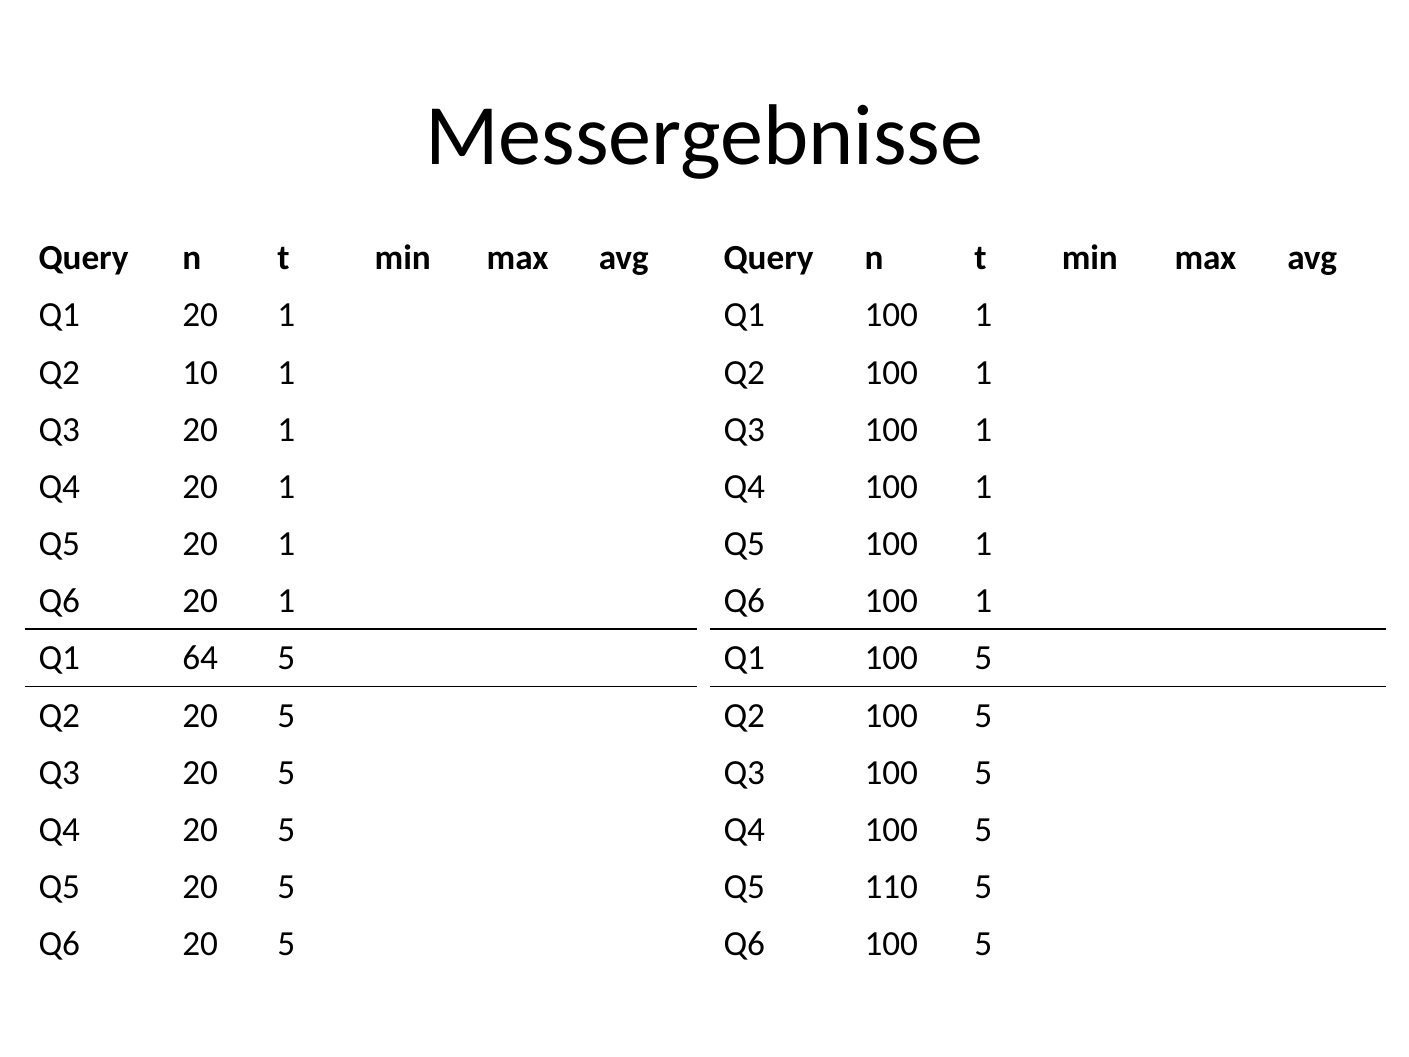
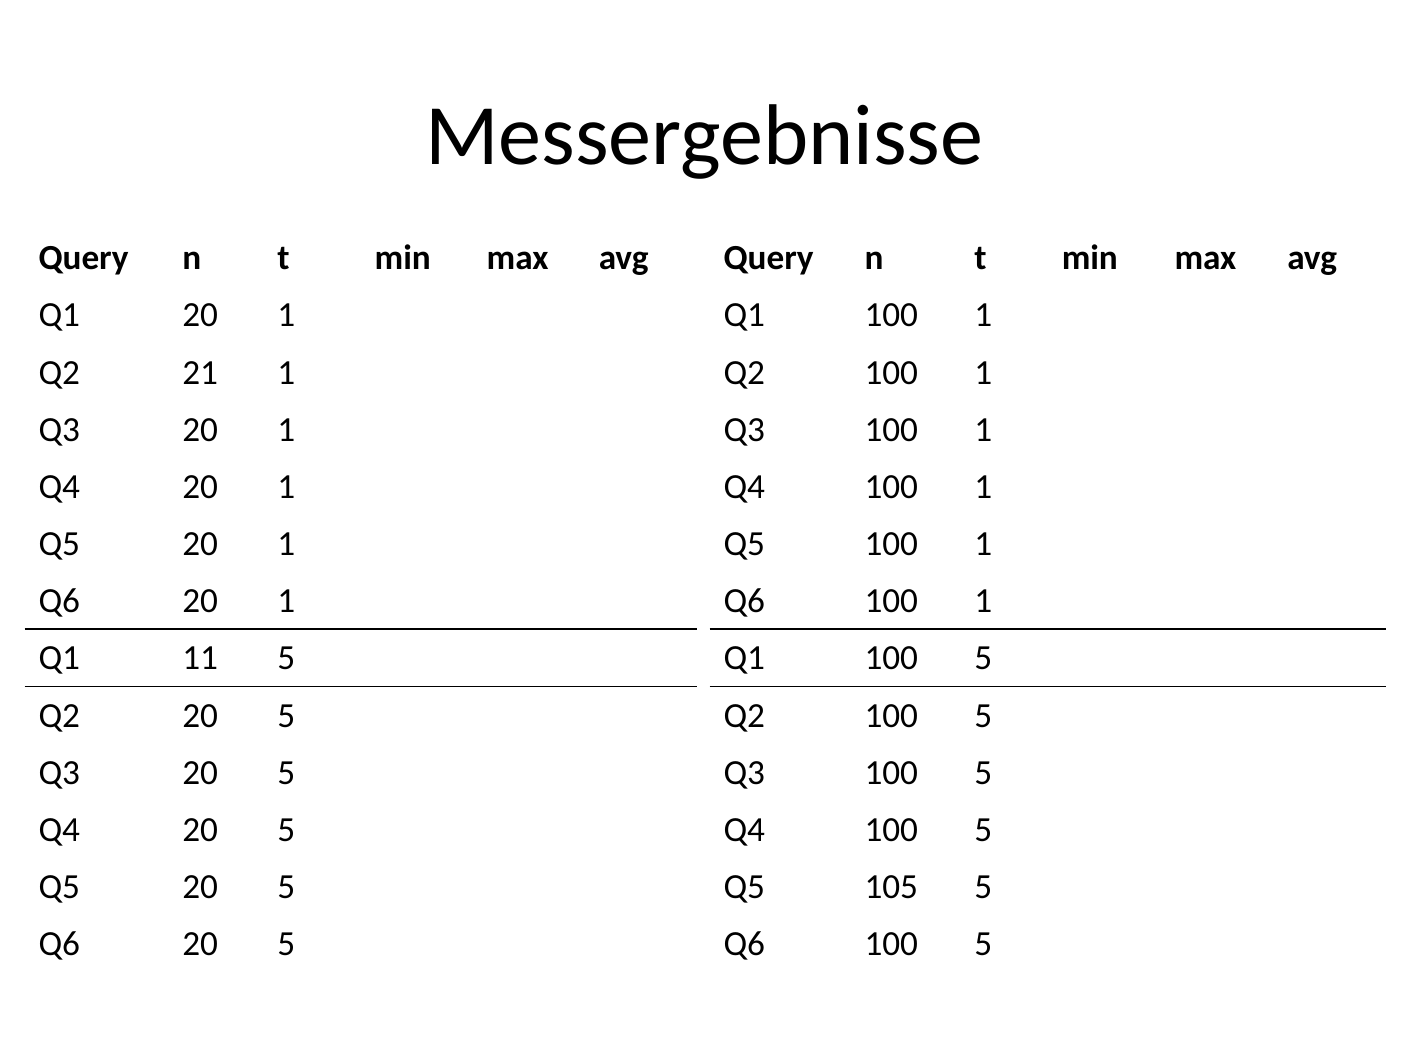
10: 10 -> 21 (200, 372)
64: 64 -> 11 (200, 658)
110: 110 -> 105 (891, 887)
